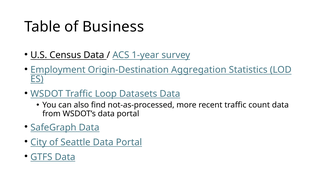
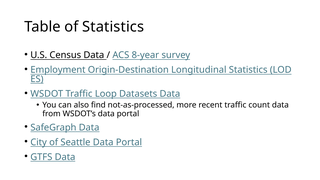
of Business: Business -> Statistics (113, 27)
1-year: 1-year -> 8-year (145, 55)
Aggregation: Aggregation -> Longitudinal (199, 70)
